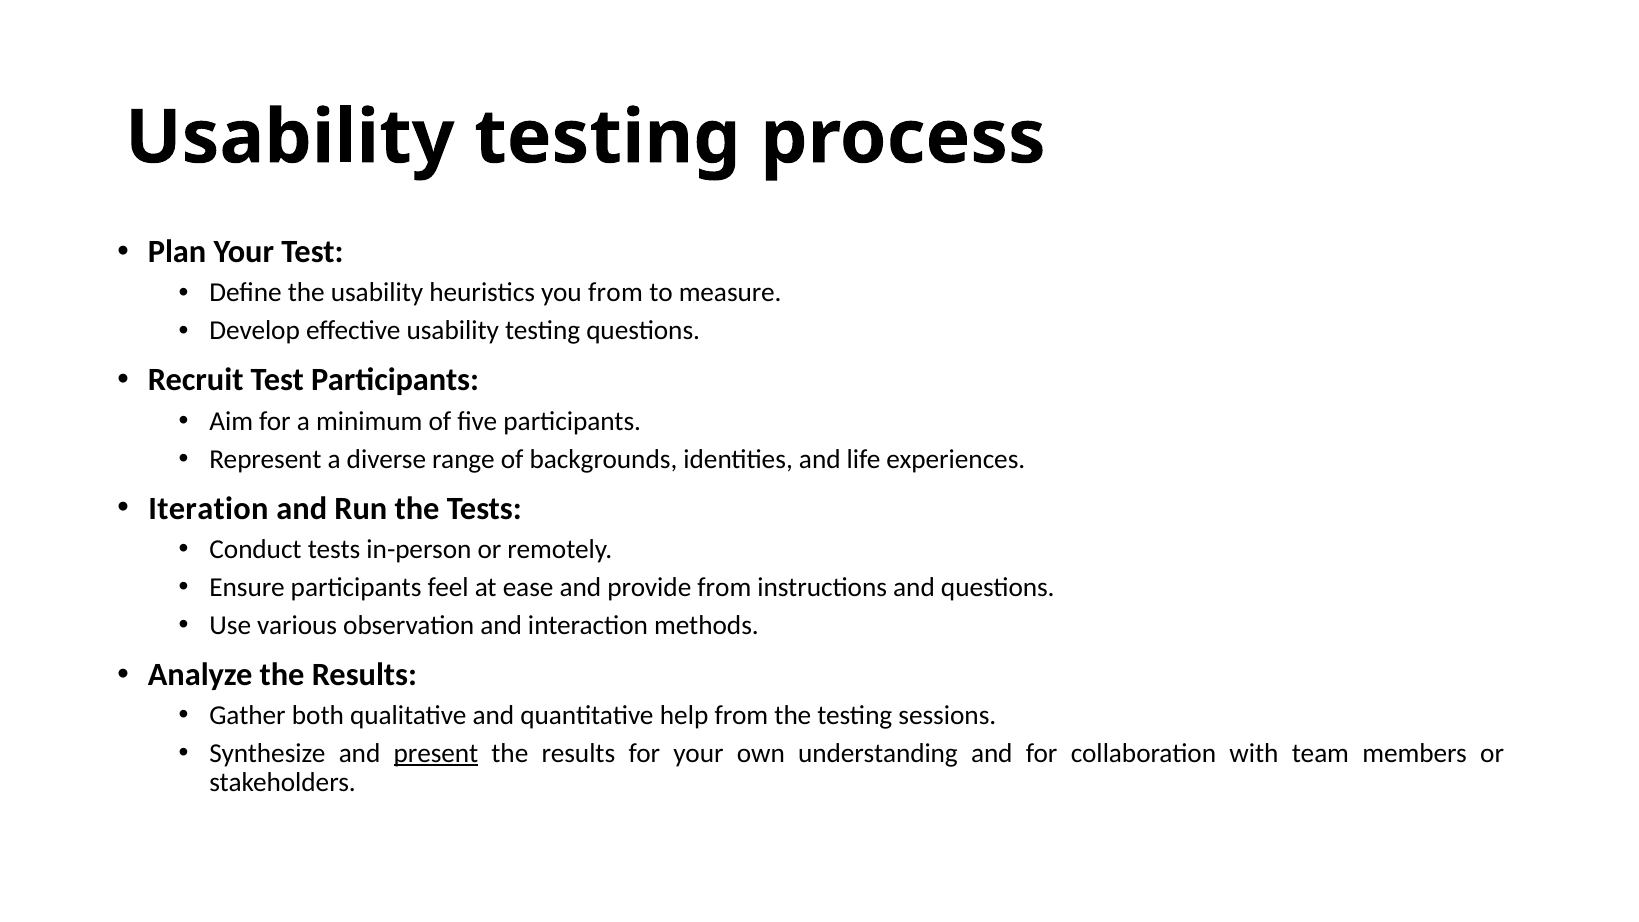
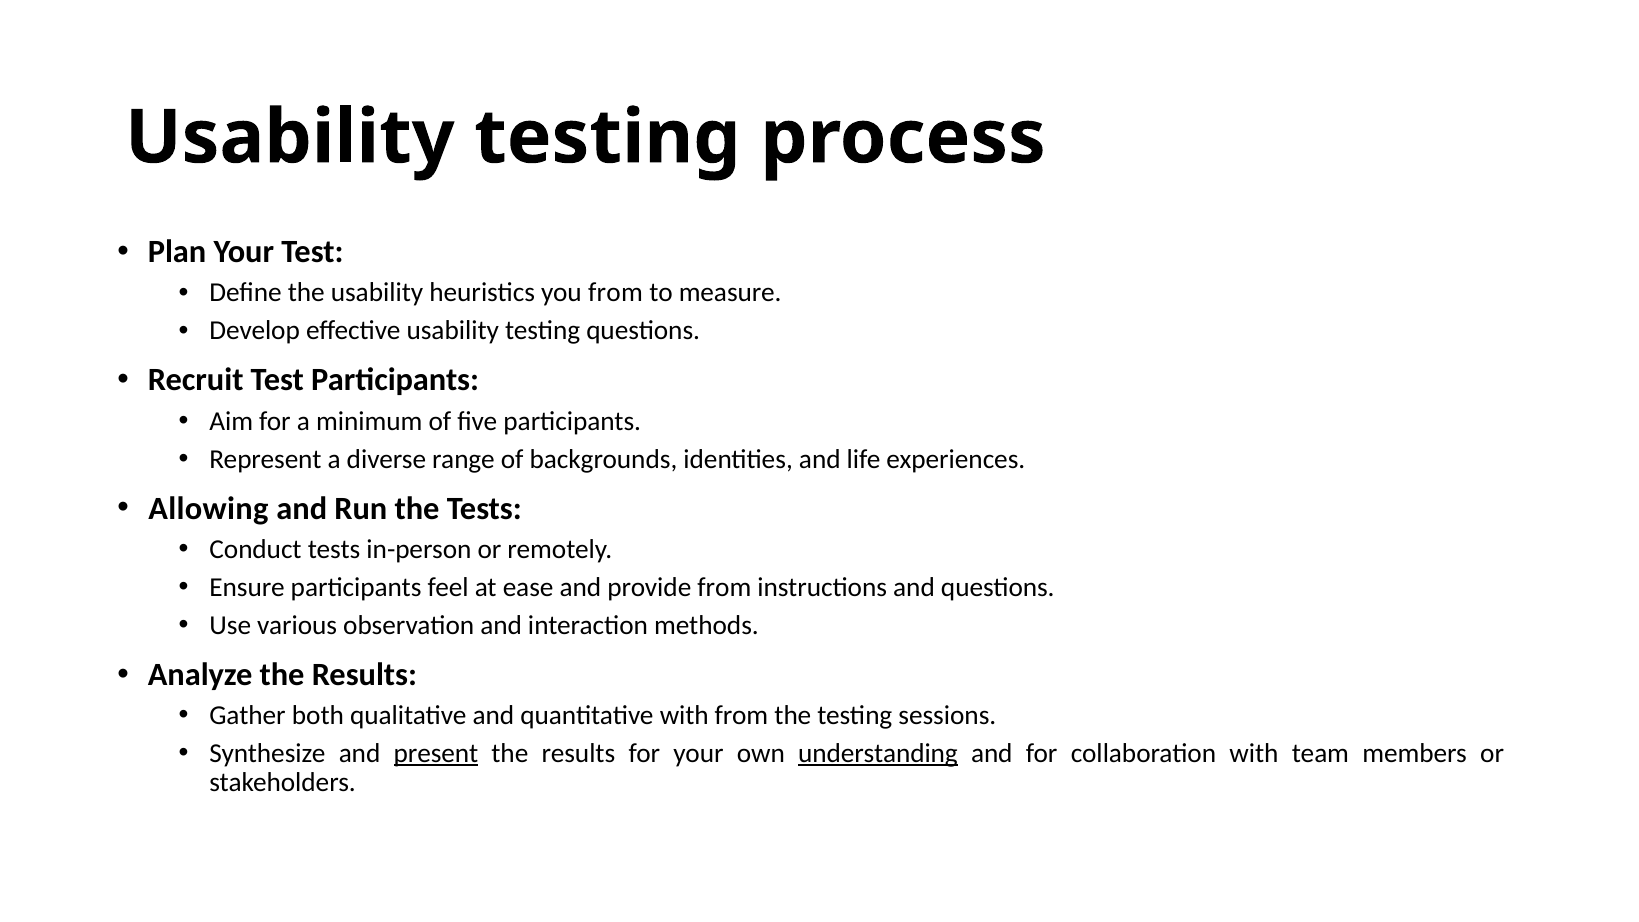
Iteration: Iteration -> Allowing (208, 508)
quantitative help: help -> with (684, 715)
understanding underline: none -> present (878, 753)
